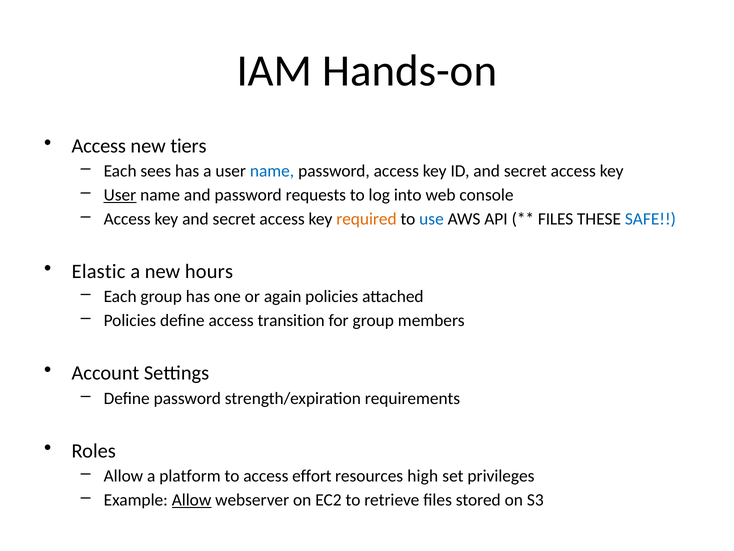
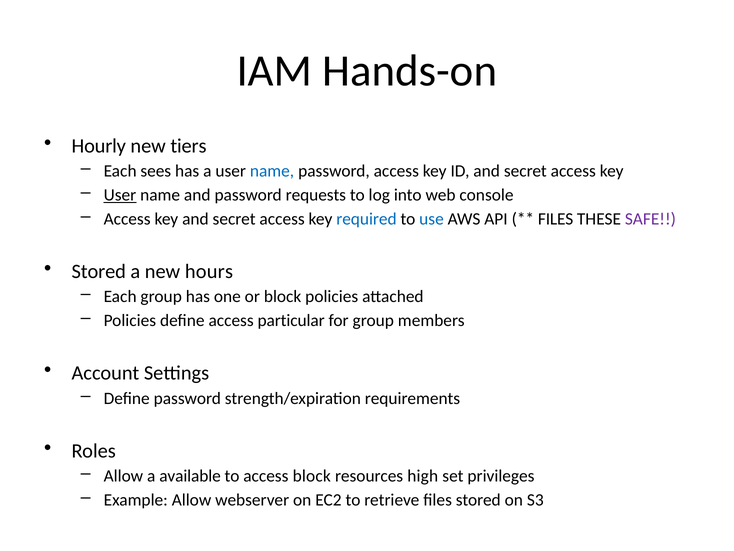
Access: Access -> Hourly (99, 146)
required colour: orange -> blue (366, 219)
SAFE colour: blue -> purple (650, 219)
Elastic: Elastic -> Stored (99, 271)
or again: again -> block (283, 296)
transition: transition -> particular (291, 320)
platform: platform -> available (190, 476)
access effort: effort -> block (312, 476)
Allow underline: present -> none (192, 499)
